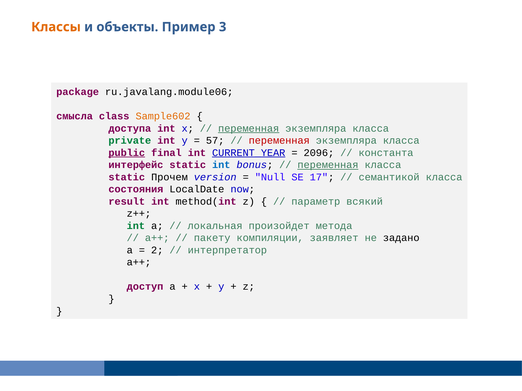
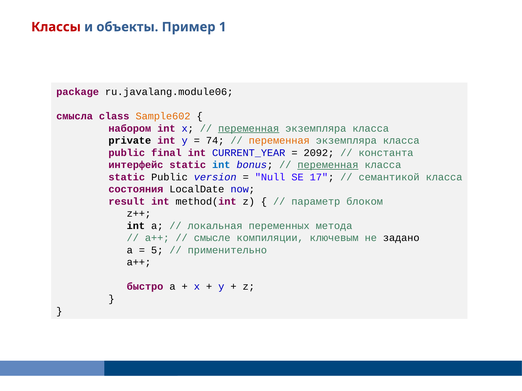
Классы colour: orange -> red (56, 27)
3: 3 -> 1 (223, 27)
доступа: доступа -> набором (130, 129)
private colour: green -> black (130, 141)
57: 57 -> 74 (215, 141)
переменная colour: red -> orange (279, 141)
public underline: present -> none (127, 153)
CURRENT_YEAR underline: present -> none (249, 153)
2096: 2096 -> 2092 (319, 153)
static Прочем: Прочем -> Public (169, 177)
всякий: всякий -> блоком (365, 202)
int colour: green -> black (136, 226)
произойдет: произойдет -> переменных (279, 226)
пакету: пакету -> смысле (212, 238)
заявляет: заявляет -> ключевым (334, 238)
2: 2 -> 5 (157, 250)
интерпретатор: интерпретатор -> применительно (227, 250)
доступ: доступ -> быстро (145, 287)
